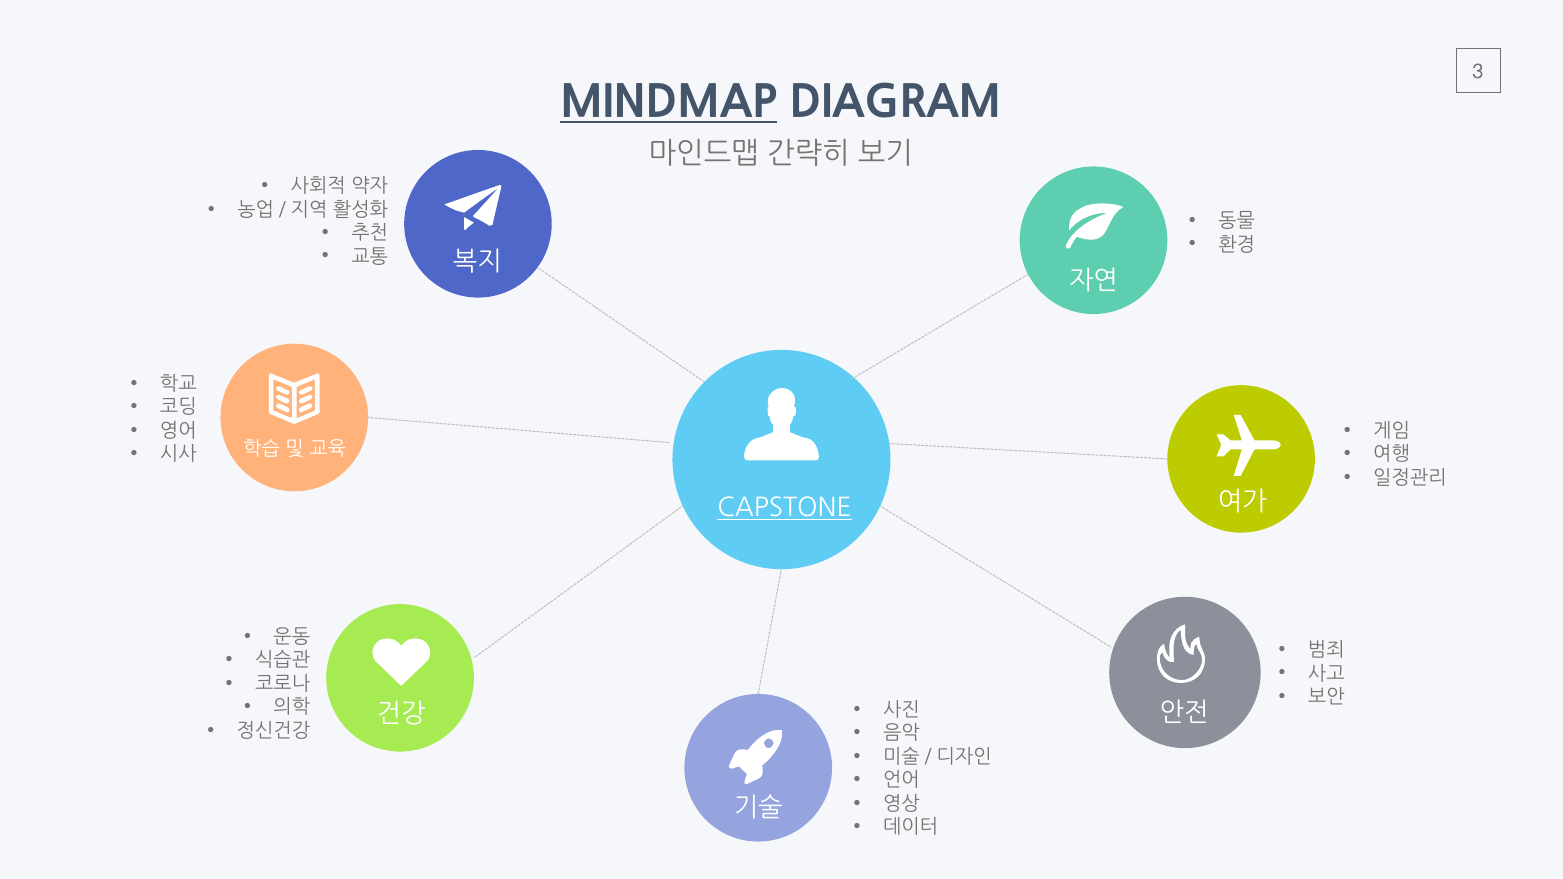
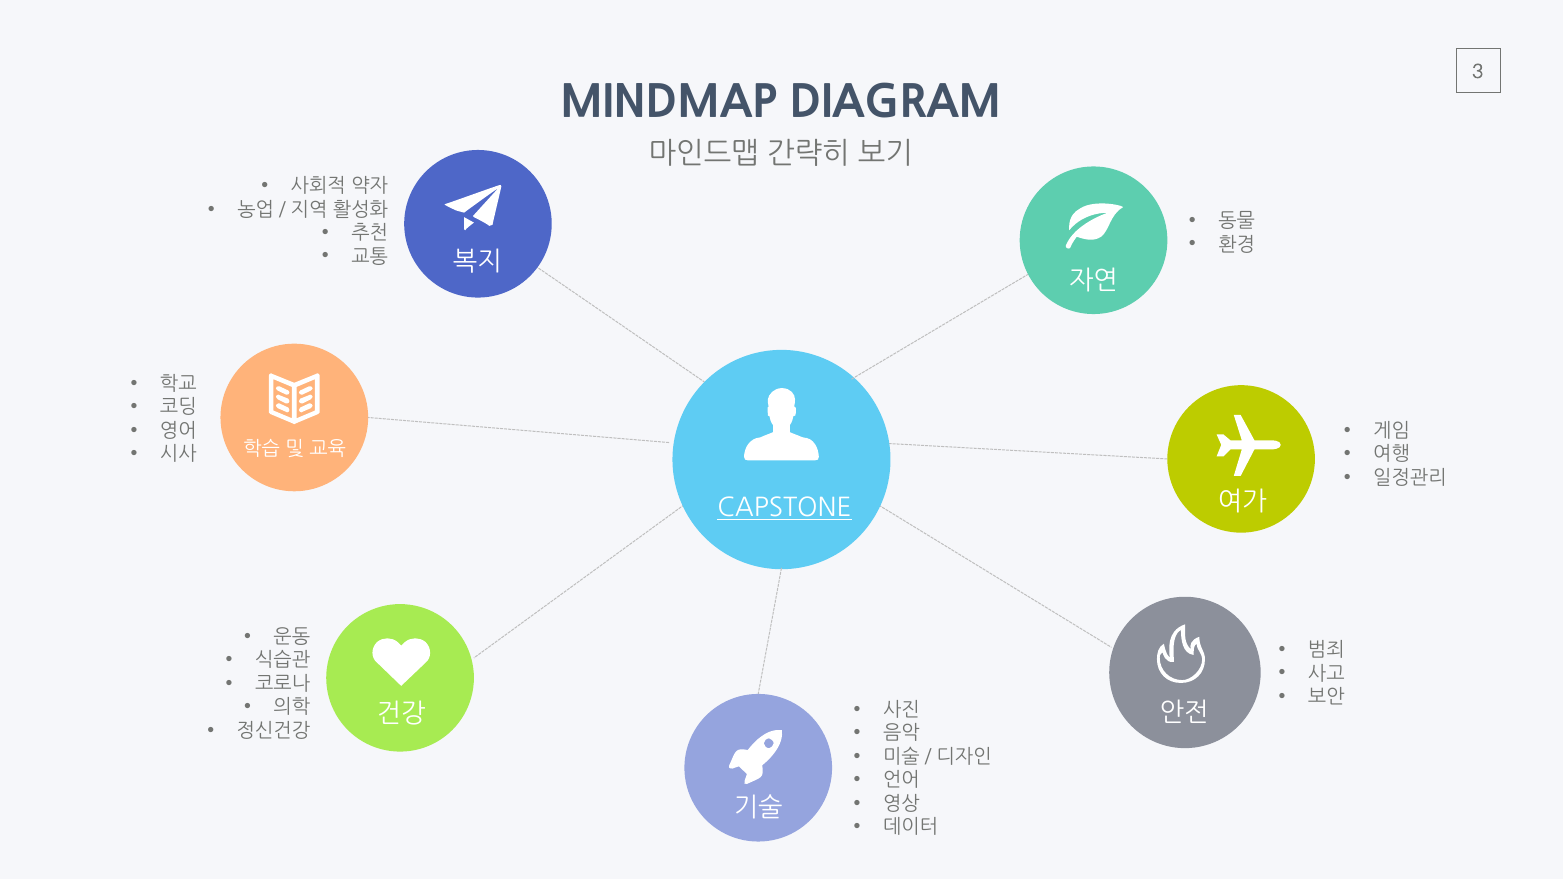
MINDMAP underline: present -> none (669, 103)
